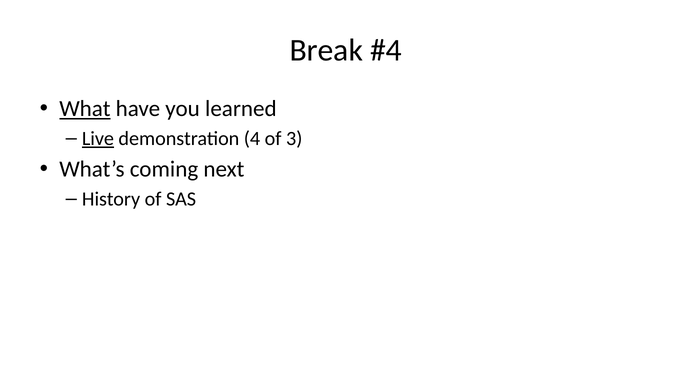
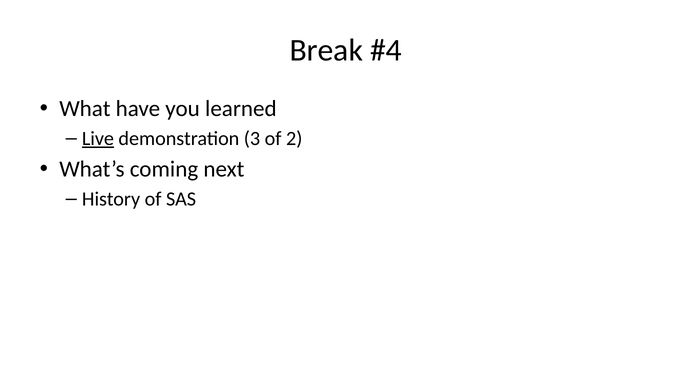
What underline: present -> none (85, 109)
4: 4 -> 3 (252, 139)
3: 3 -> 2 (294, 139)
